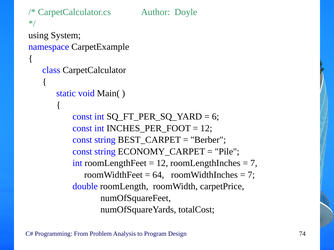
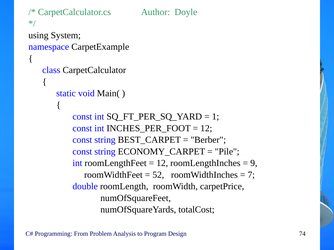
6: 6 -> 1 (216, 117)
7: 7 -> 9 (254, 163)
64: 64 -> 52 (158, 175)
